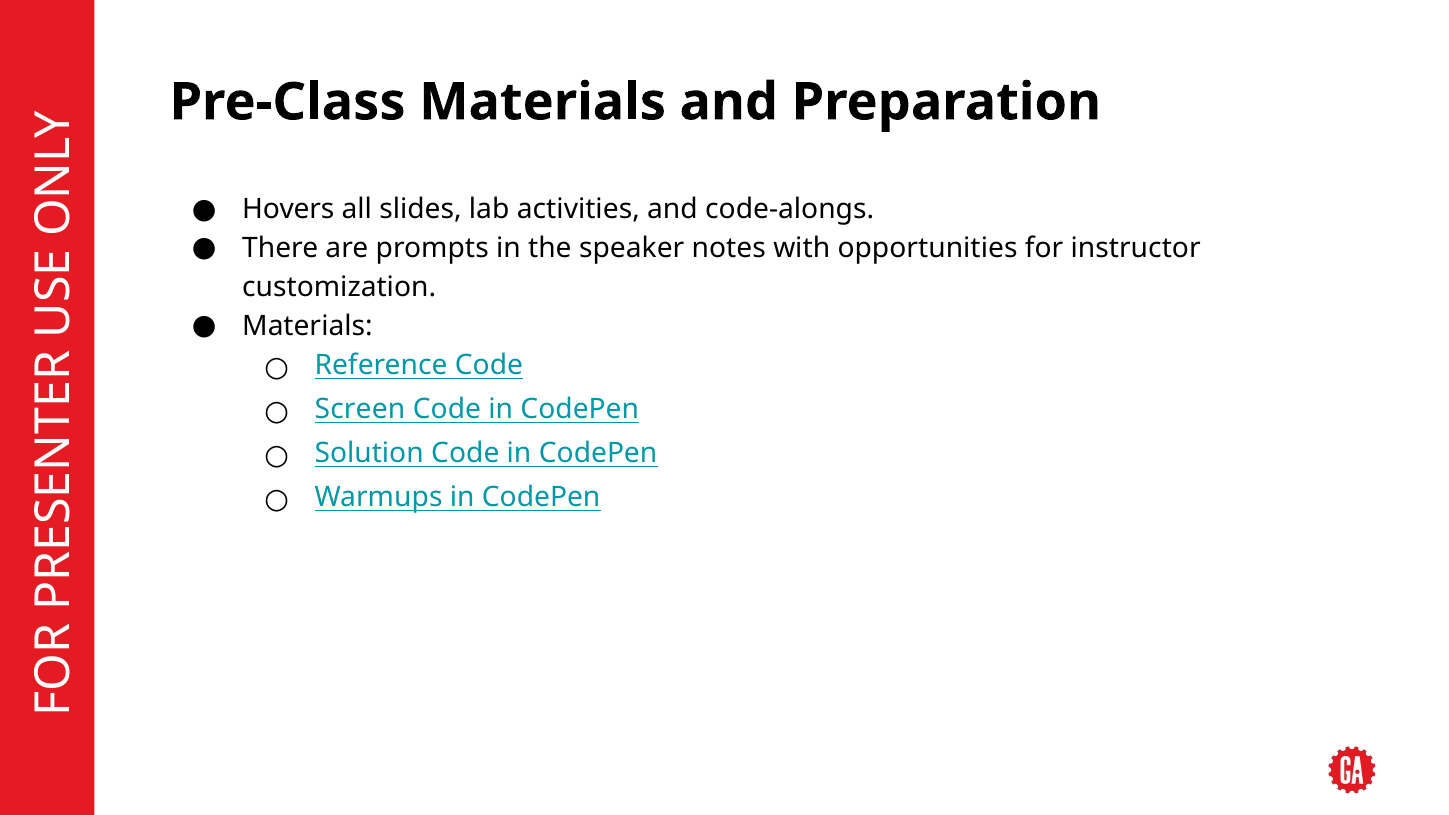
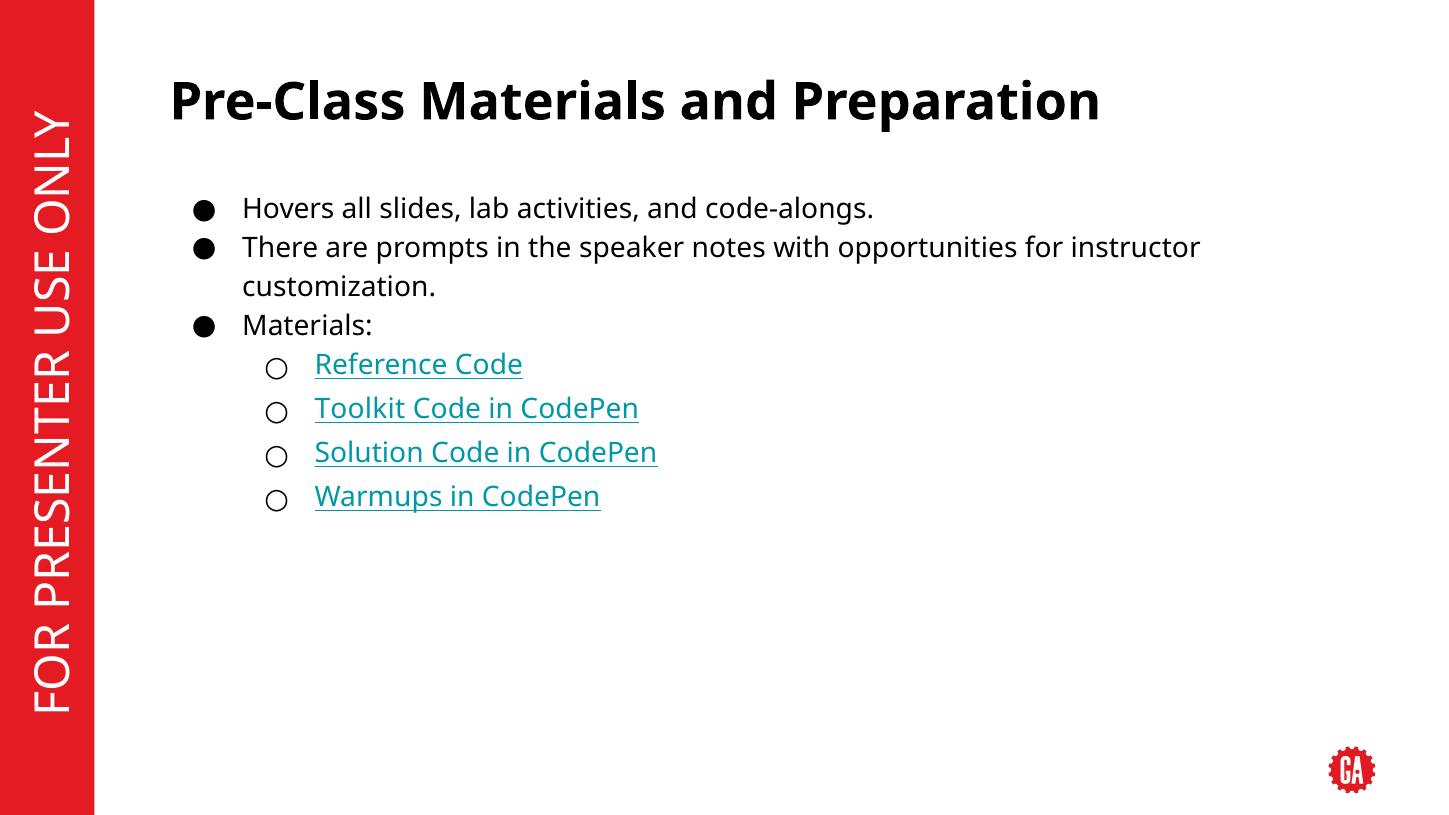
Screen: Screen -> Toolkit (360, 409)
